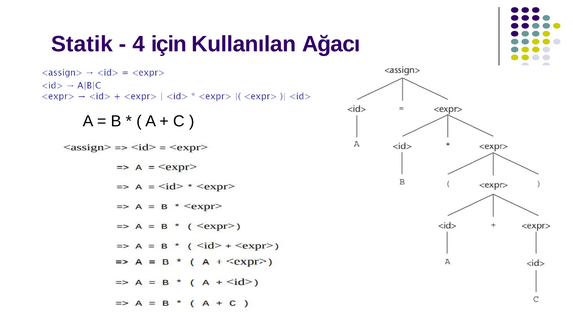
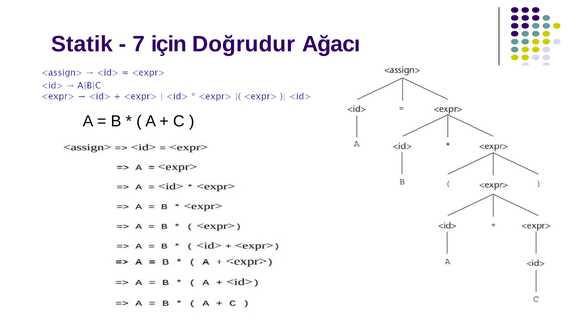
4: 4 -> 7 (139, 44)
Kullanılan: Kullanılan -> Doğrudur (244, 44)
